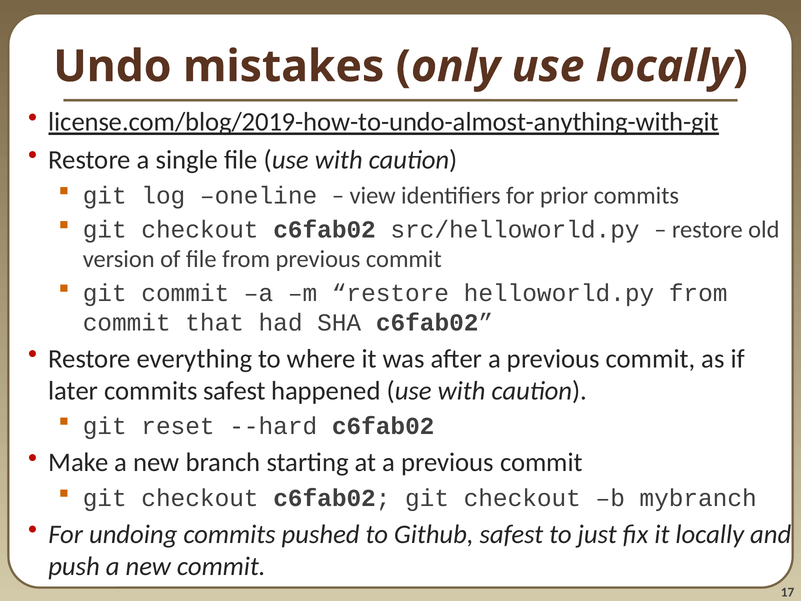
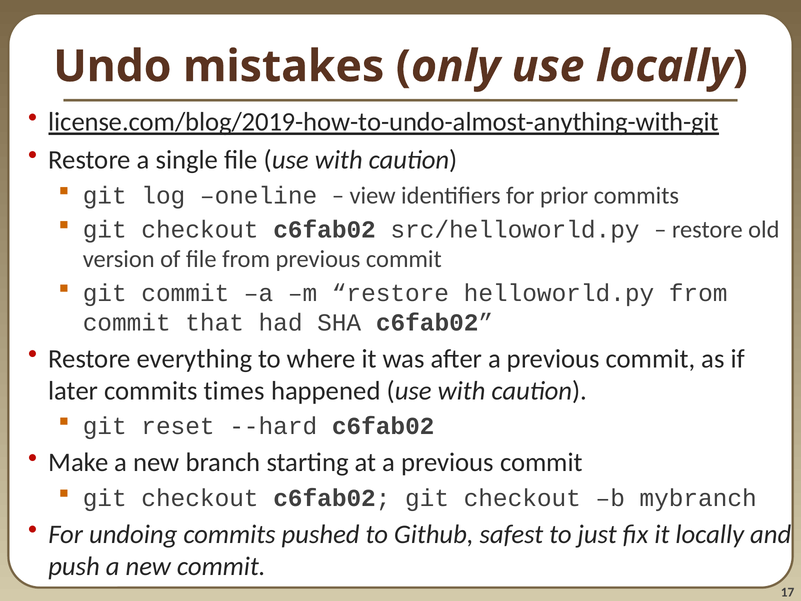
commits safest: safest -> times (234, 391)
